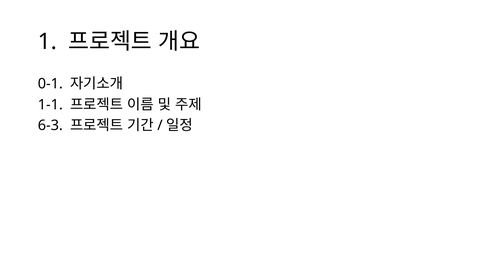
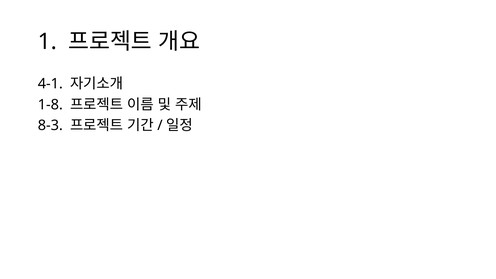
0-1: 0-1 -> 4-1 (50, 84)
1-1: 1-1 -> 1-8 (50, 105)
6-3: 6-3 -> 8-3 (50, 125)
